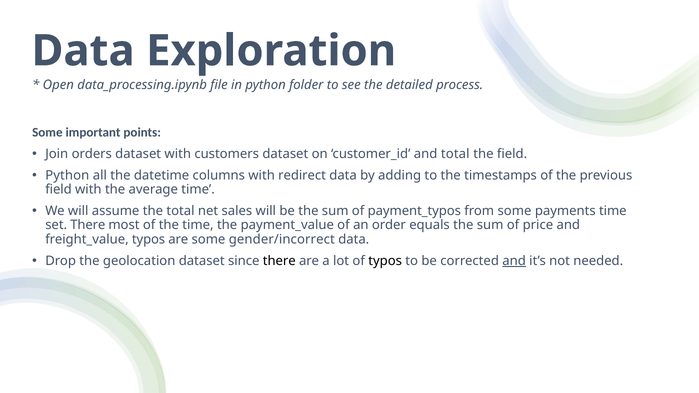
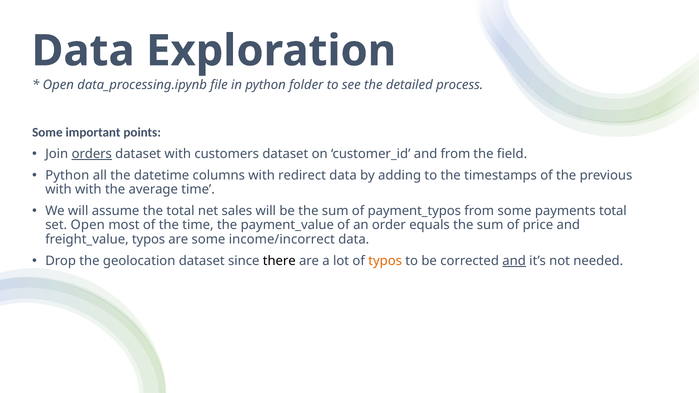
orders underline: none -> present (92, 154)
and total: total -> from (455, 154)
field: field -> with (58, 190)
payments time: time -> total (613, 211)
set There: There -> Open (88, 225)
gender/incorrect: gender/incorrect -> income/incorrect (282, 239)
typos colour: black -> orange (385, 261)
